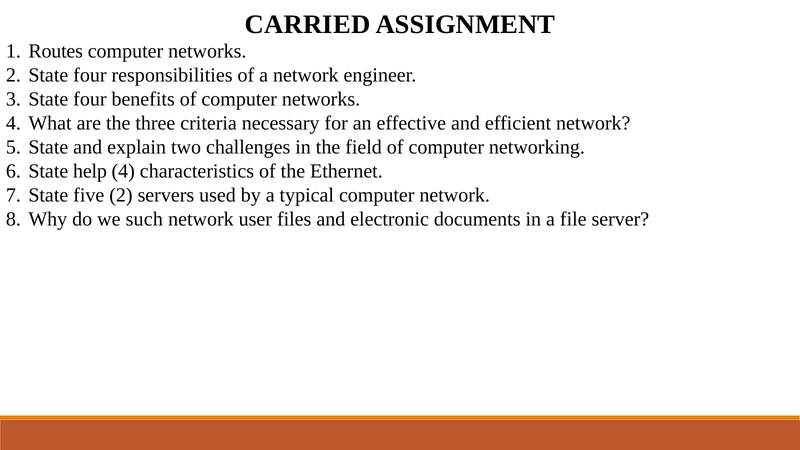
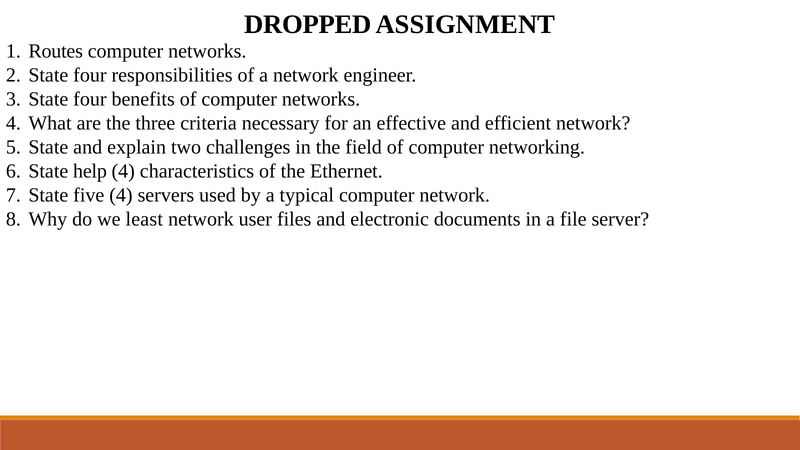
CARRIED: CARRIED -> DROPPED (308, 25)
five 2: 2 -> 4 (121, 195)
such: such -> least (144, 219)
